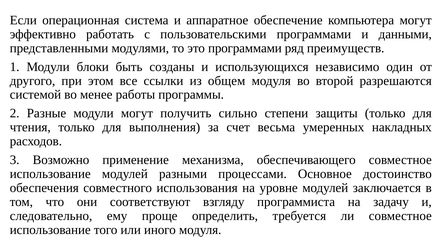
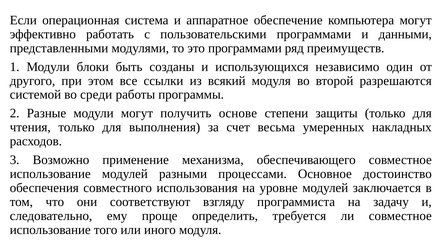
общем: общем -> всякий (227, 81)
менее: менее -> среди (96, 95)
сильно: сильно -> основе (238, 113)
